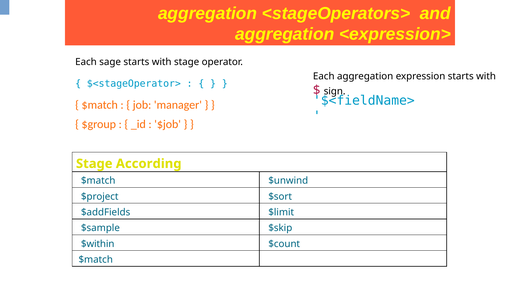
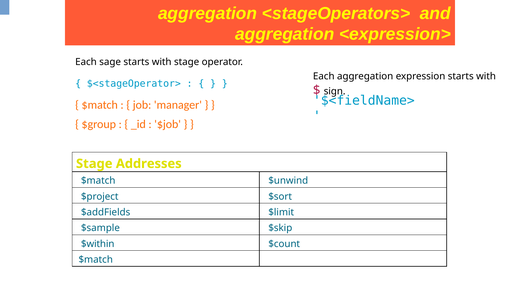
According: According -> Addresses (149, 164)
